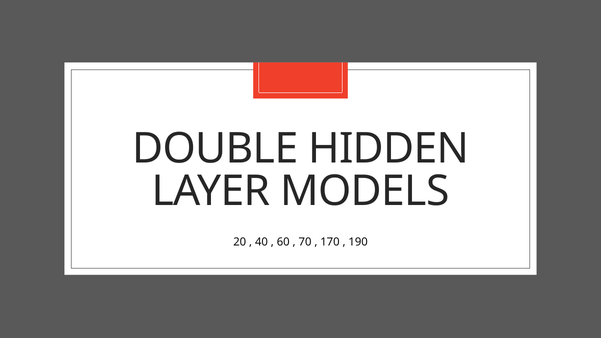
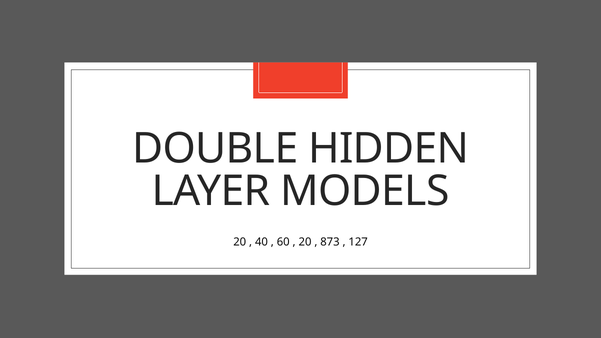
70: 70 -> 20 (305, 242)
170: 170 -> 873 (330, 242)
190: 190 -> 127 (358, 242)
